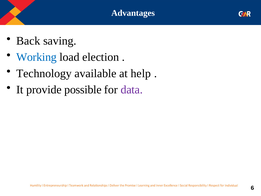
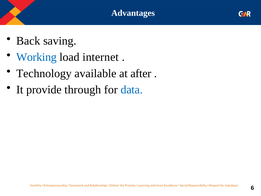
election: election -> internet (101, 57)
help: help -> after (141, 73)
possible: possible -> through (83, 90)
data colour: purple -> blue (132, 90)
